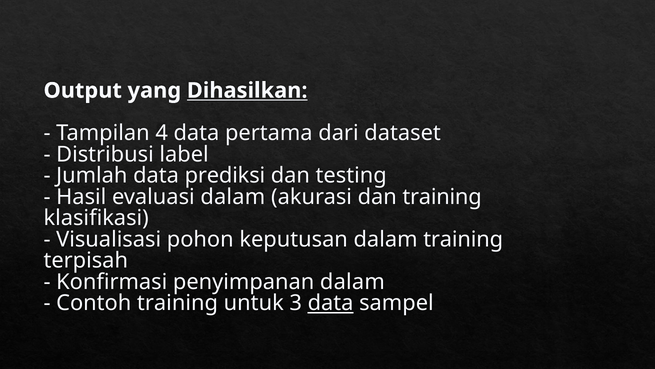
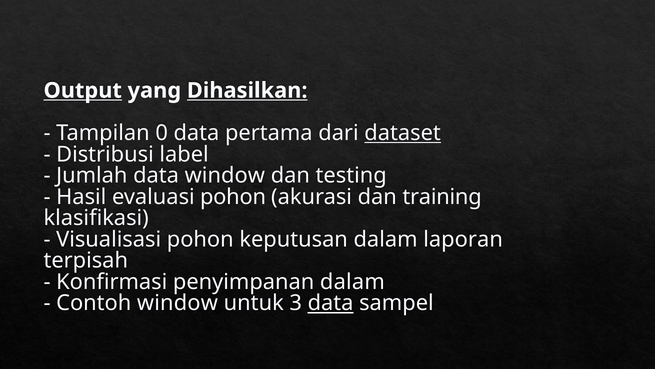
Output underline: none -> present (83, 90)
4: 4 -> 0 (162, 133)
dataset underline: none -> present (403, 133)
data prediksi: prediksi -> window (225, 175)
evaluasi dalam: dalam -> pohon (233, 197)
dalam training: training -> laporan (463, 239)
Contoh training: training -> window (177, 303)
